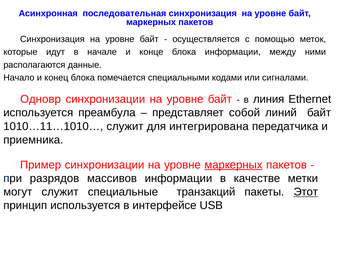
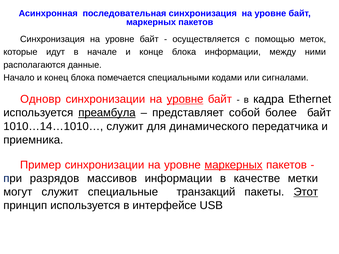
уровне underline: none -> present (185, 99)
линия: линия -> кадра (269, 99)
преамбула underline: none -> present (107, 113)
линий: линий -> более (281, 113)
1010…11…1010…: 1010…11…1010… -> 1010…14…1010… (53, 126)
интегрирована: интегрирована -> динамического (209, 126)
